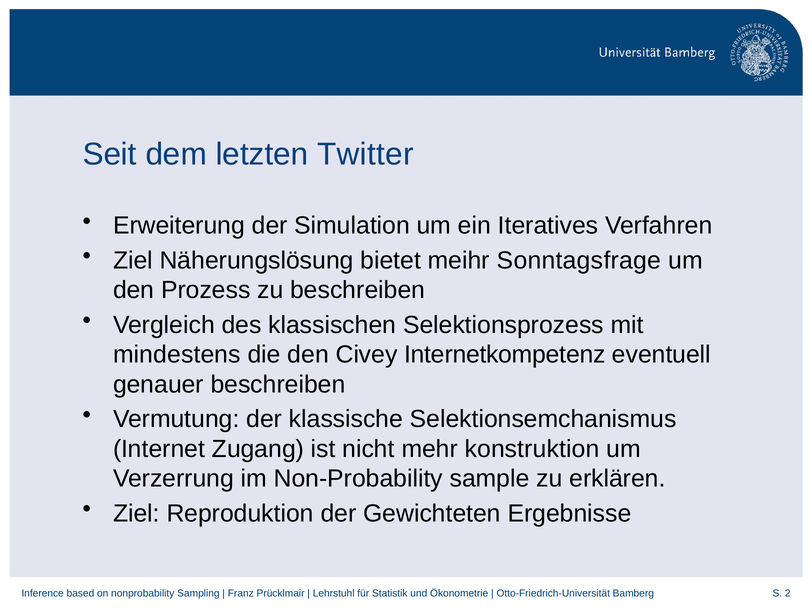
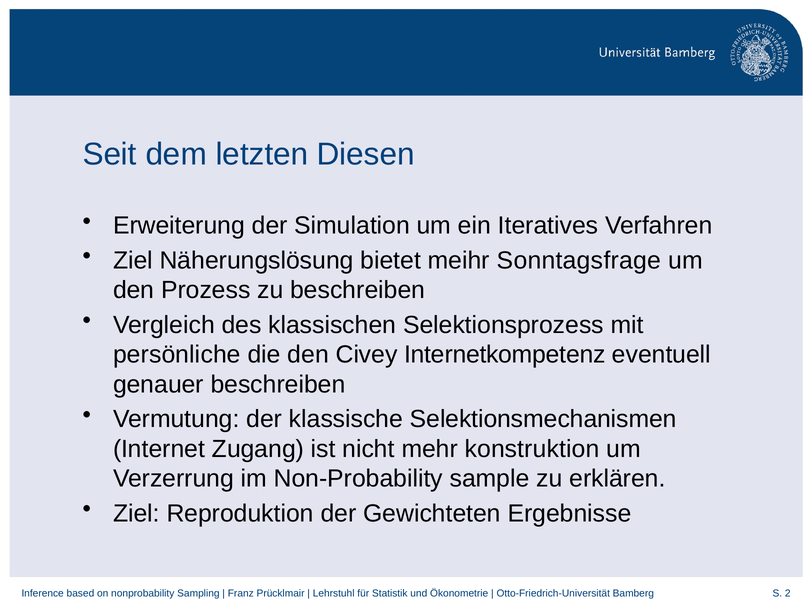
Twitter: Twitter -> Diesen (366, 154)
mindestens: mindestens -> persönliche (177, 355)
Selektionsemchanismus: Selektionsemchanismus -> Selektionsmechanismen (543, 419)
